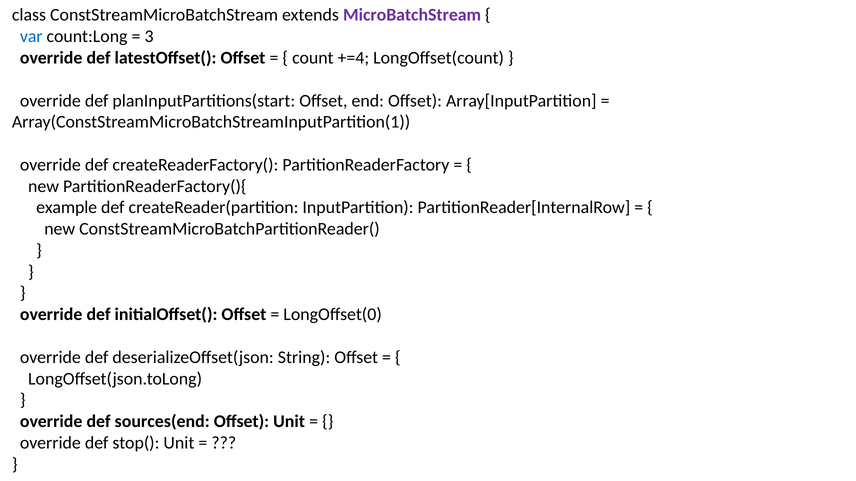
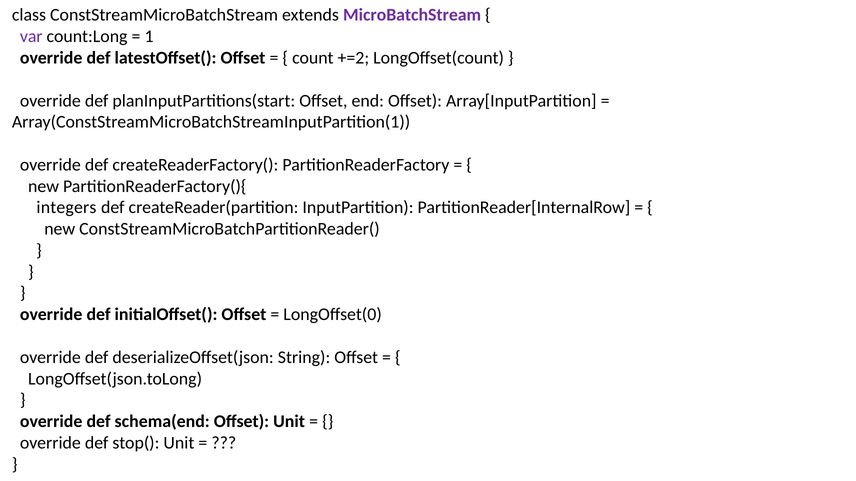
var colour: blue -> purple (31, 36)
3: 3 -> 1 (149, 36)
+=4: +=4 -> +=2 (353, 58)
example: example -> integers (66, 208)
sources(end: sources(end -> schema(end (162, 422)
